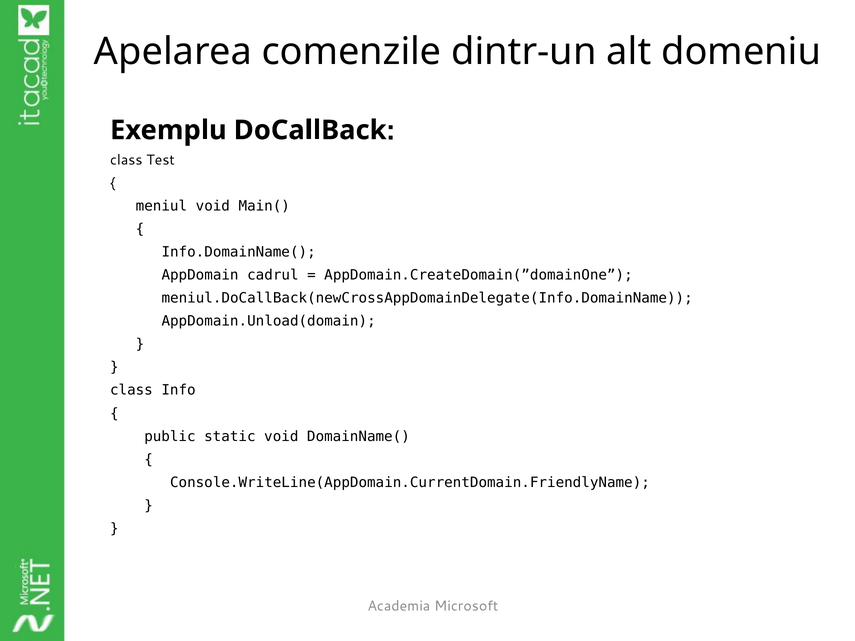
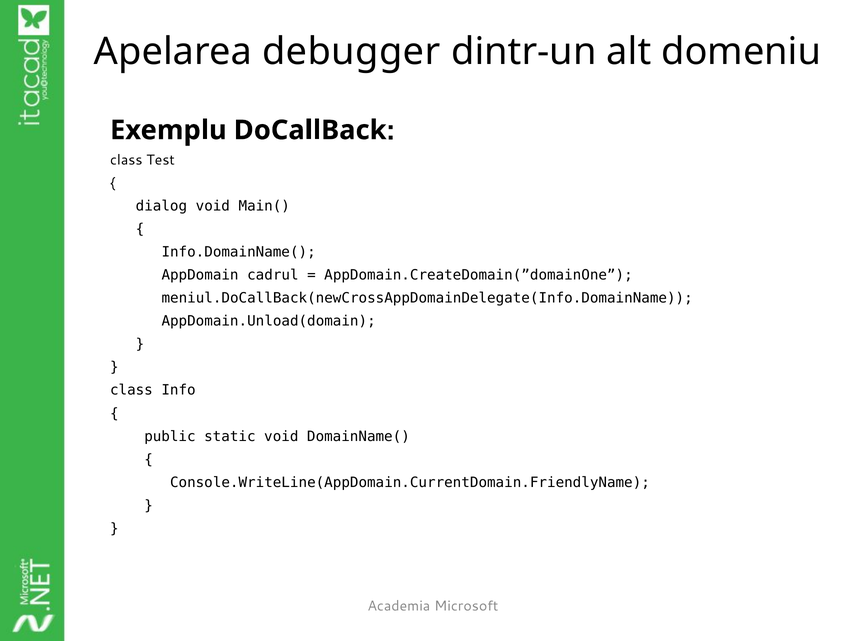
comenzile: comenzile -> debugger (351, 52)
meniul: meniul -> dialog (161, 206)
